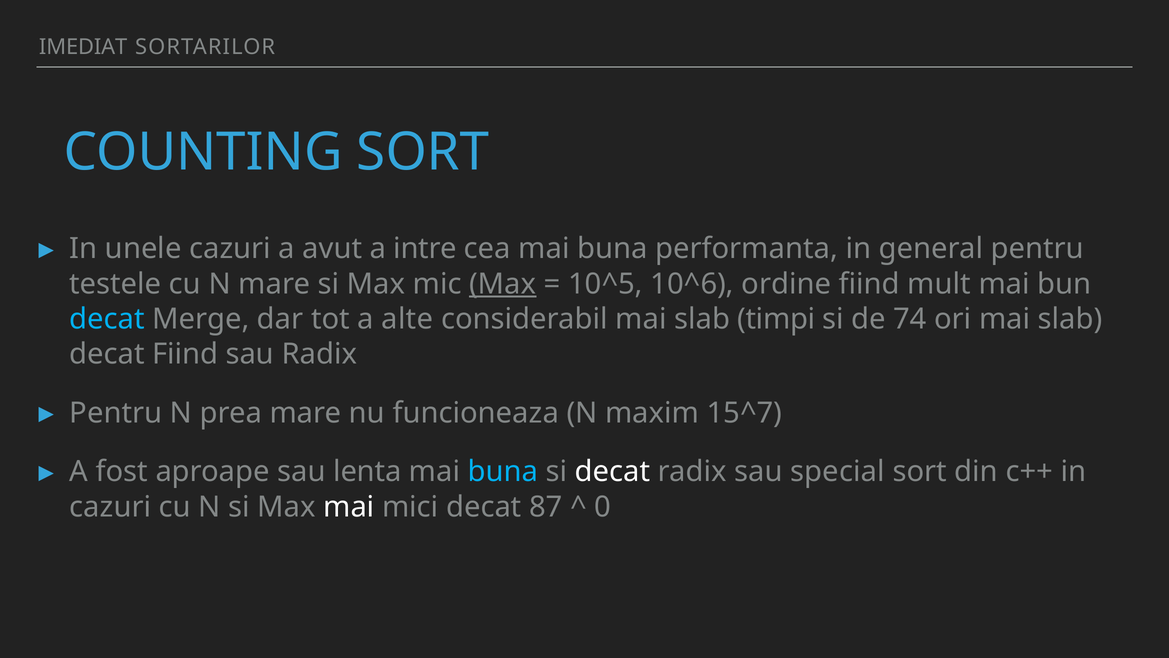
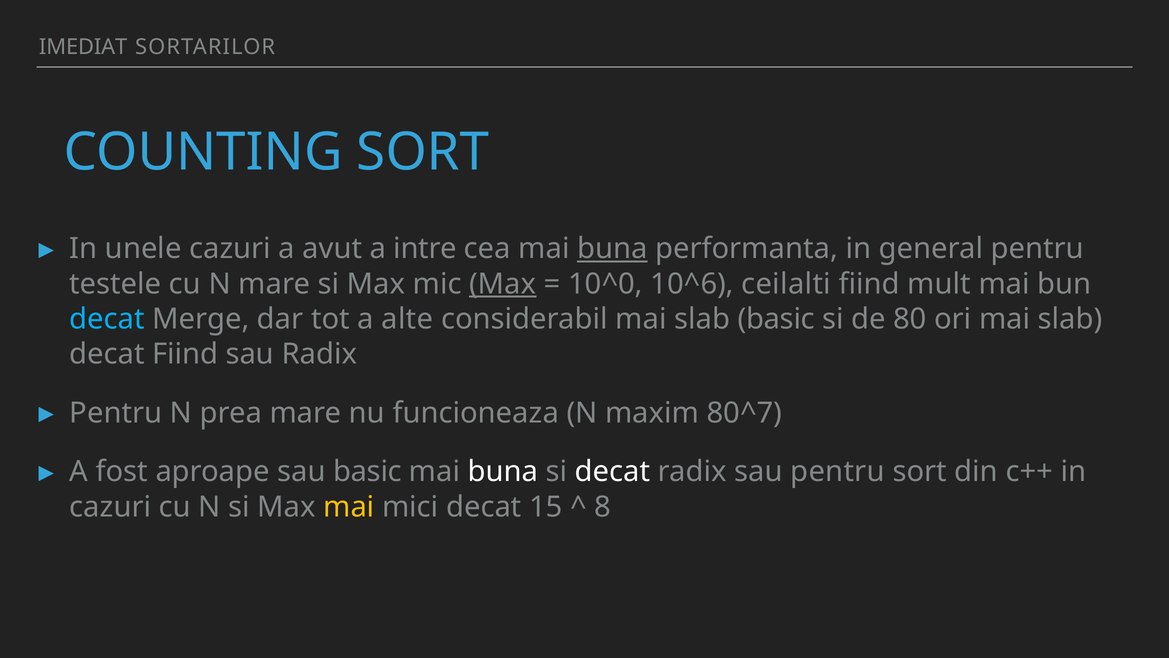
buna underline: none -> present (612, 249)
10^5: 10^5 -> 10^0 (605, 284)
ordine: ordine -> ceilalti (786, 284)
slab timpi: timpi -> basic (776, 319)
74: 74 -> 80 (910, 319)
15^7: 15^7 -> 80^7 (744, 413)
sau lenta: lenta -> basic (368, 472)
buna colour: light blue -> white (503, 472)
sau special: special -> pentru (838, 472)
mai colour: white -> yellow (349, 507)
87: 87 -> 15 (546, 507)
0: 0 -> 8 (603, 507)
